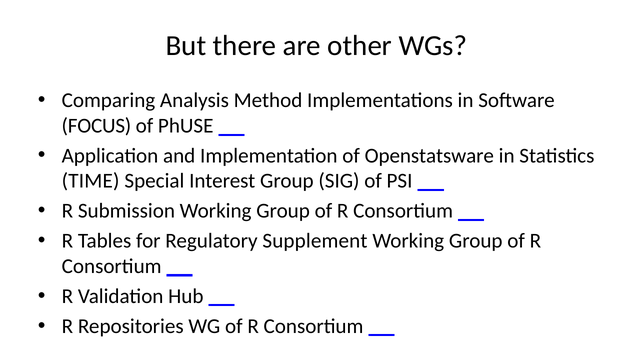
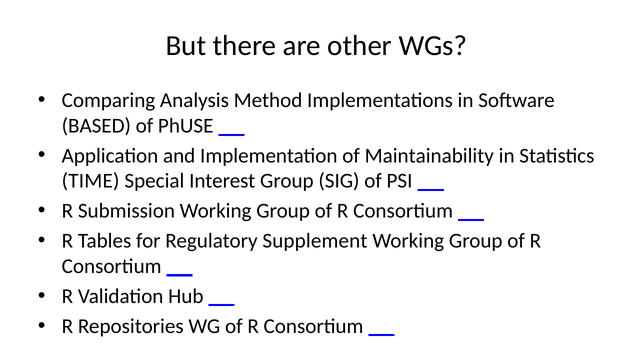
FOCUS: FOCUS -> BASED (96, 126)
Openstatsware: Openstatsware -> Maintainability (429, 156)
